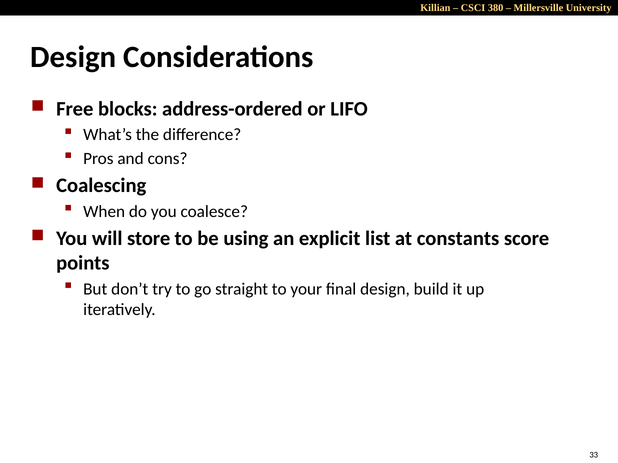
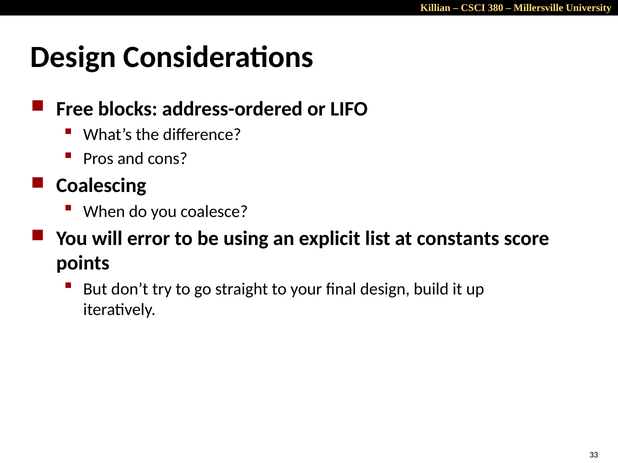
store: store -> error (149, 239)
